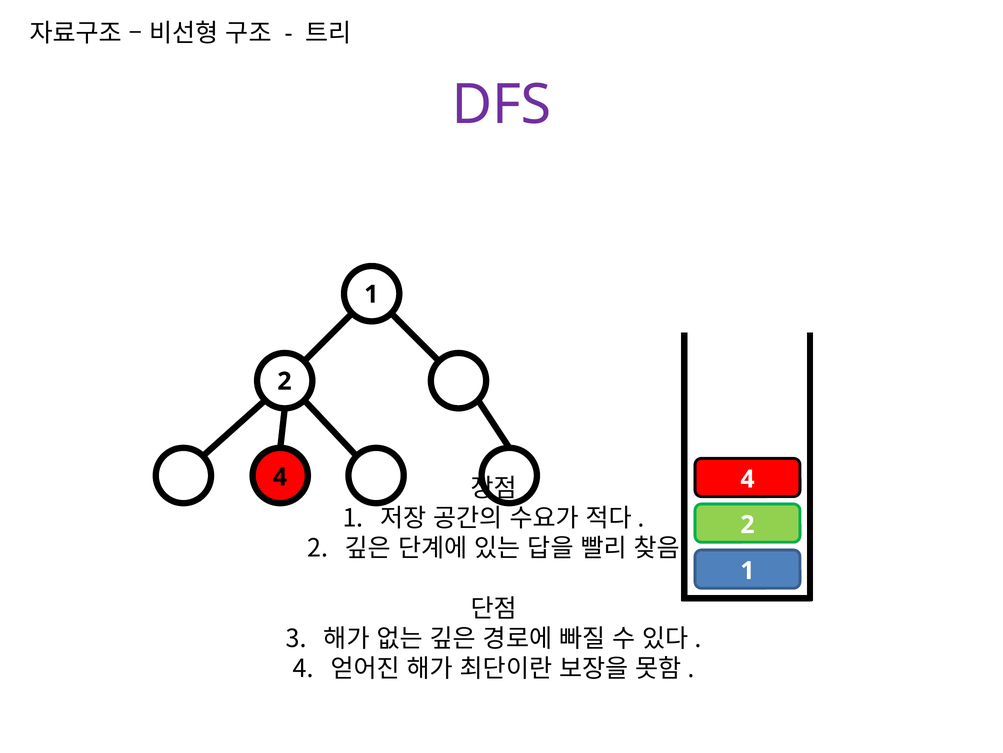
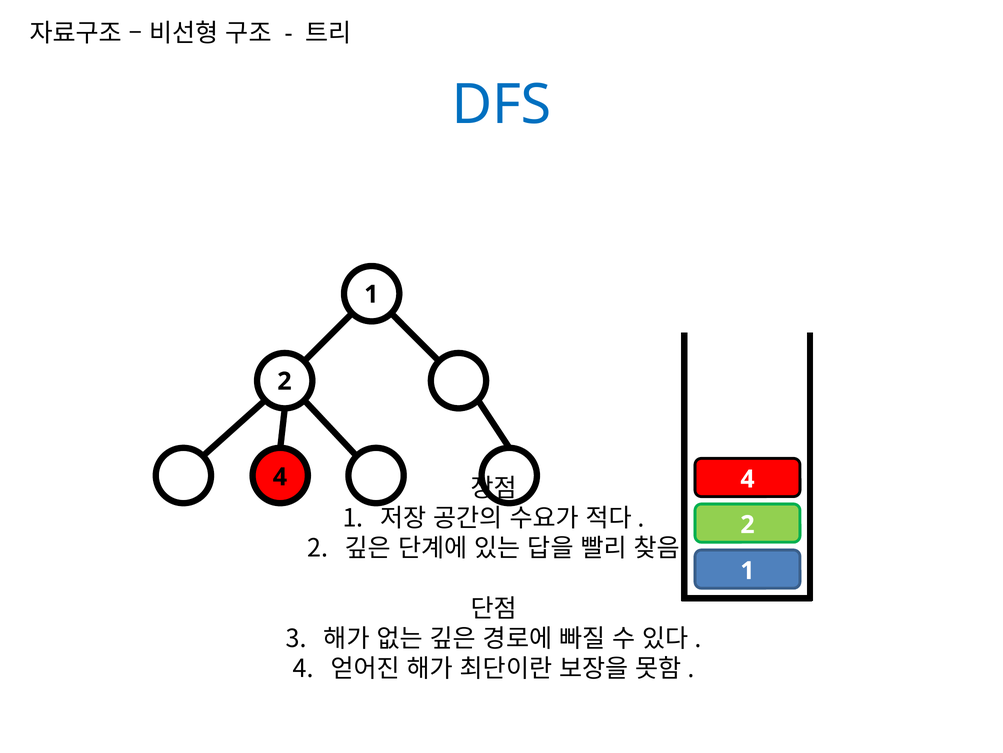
DFS colour: purple -> blue (502, 105)
